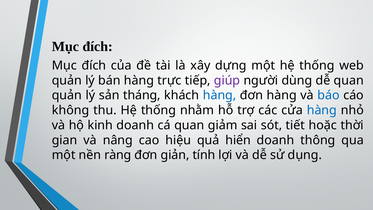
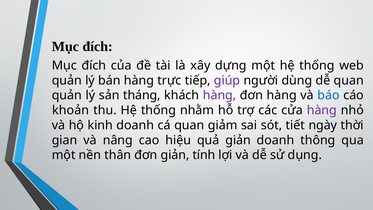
hàng colour: blue -> purple (220, 95)
không: không -> khoản (71, 110)
hàng colour: blue -> purple (322, 110)
hoặc: hoặc -> ngày (323, 125)
quả hiển: hiển -> giản (238, 140)
ràng: ràng -> thân (118, 155)
